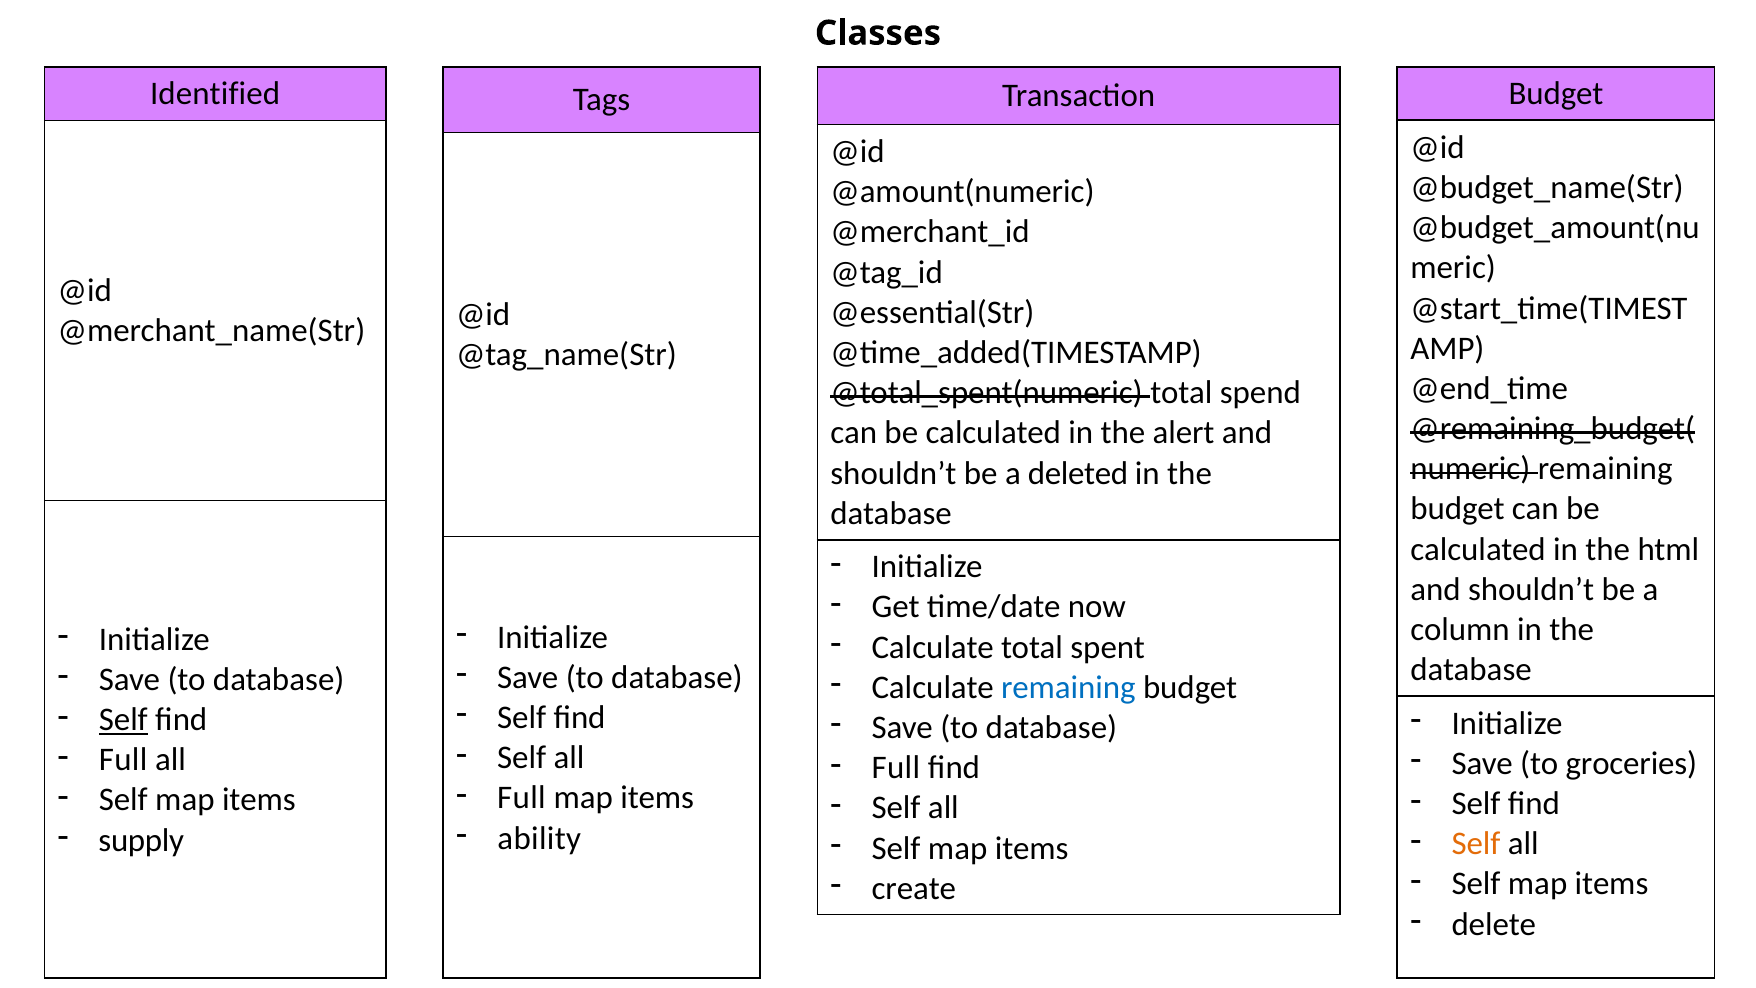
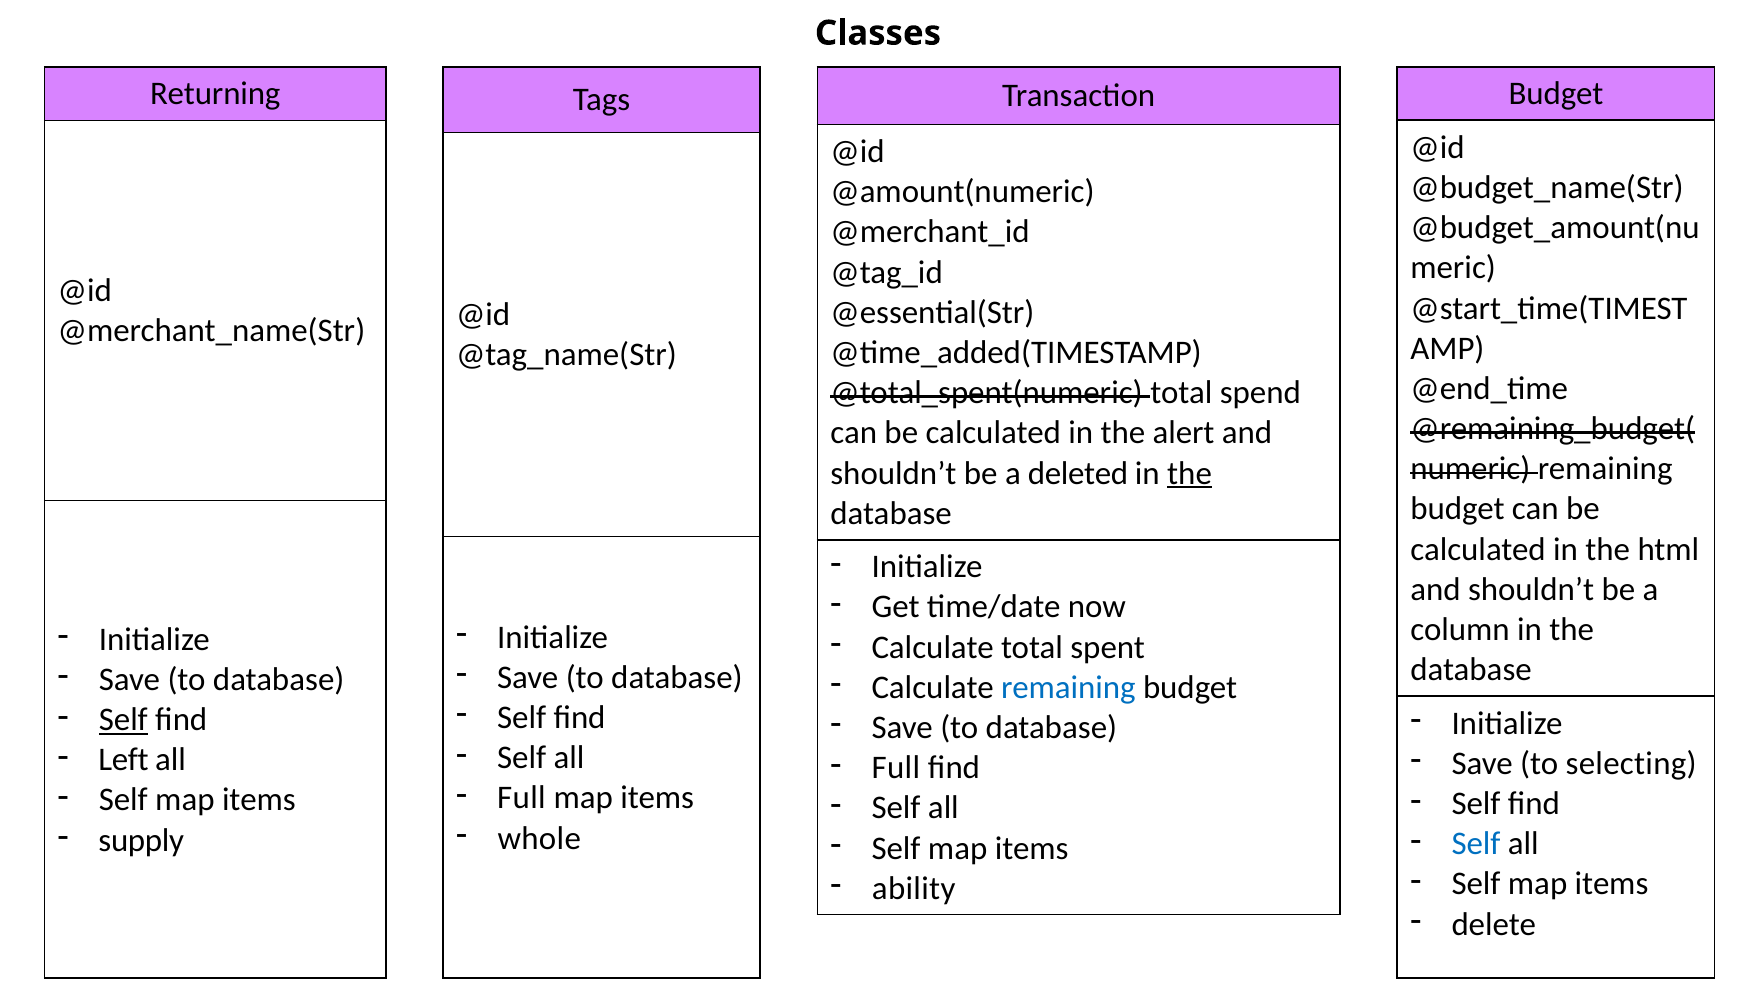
Identified: Identified -> Returning (215, 94)
the underline: none -> present (1190, 473)
Full: Full -> Left (123, 760)
groceries: groceries -> selecting (1631, 763)
ability: ability -> whole (539, 838)
Self colour: orange -> blue (1476, 844)
create: create -> ability (914, 888)
